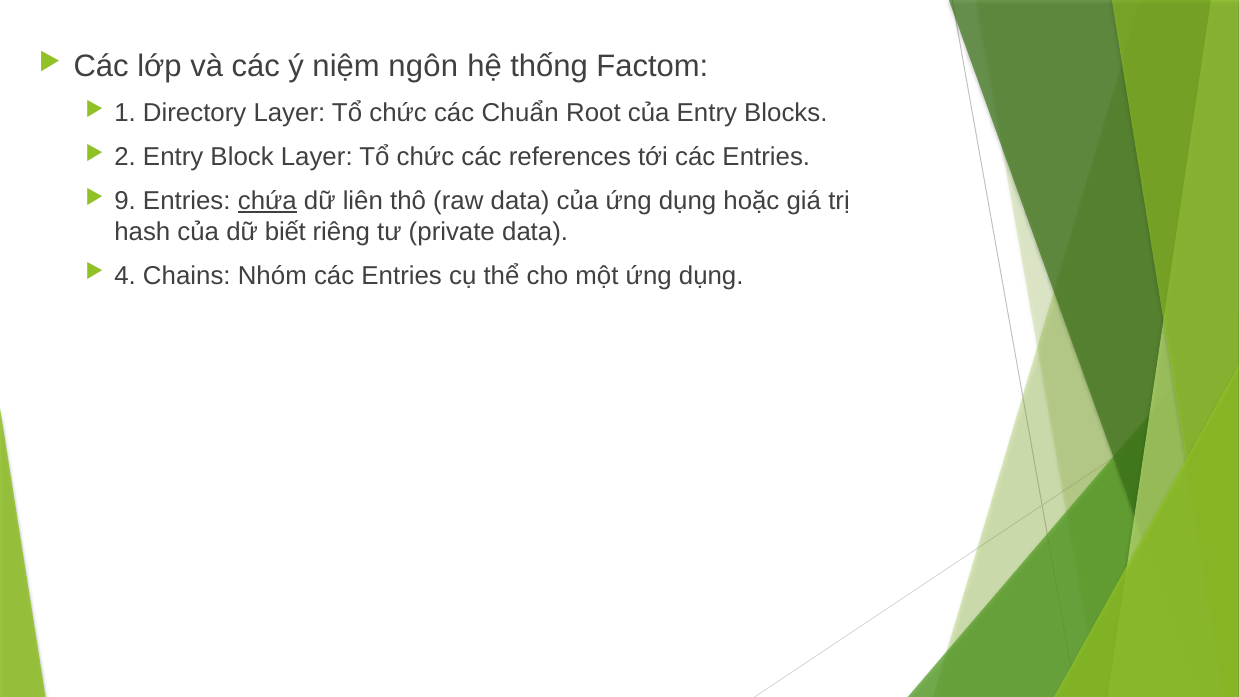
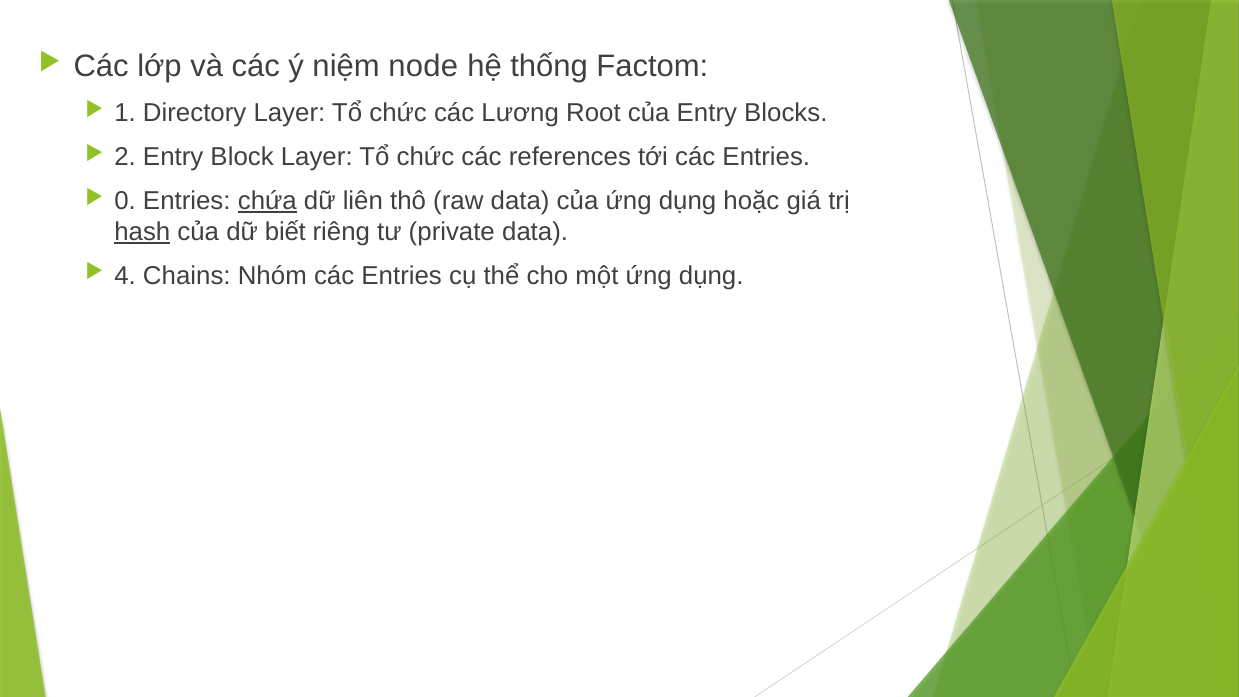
ngôn: ngôn -> node (423, 67)
Chuẩn: Chuẩn -> Lương (520, 113)
9: 9 -> 0 (125, 201)
hash underline: none -> present (142, 232)
